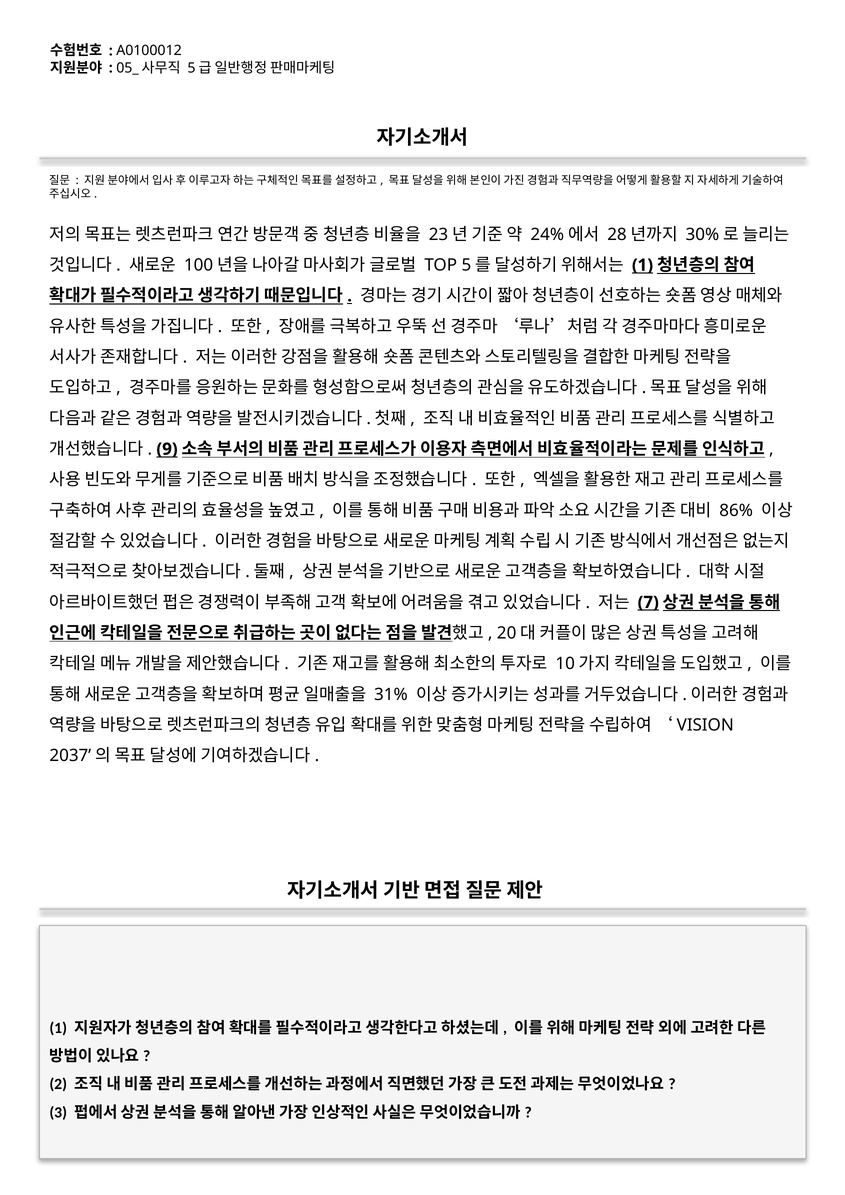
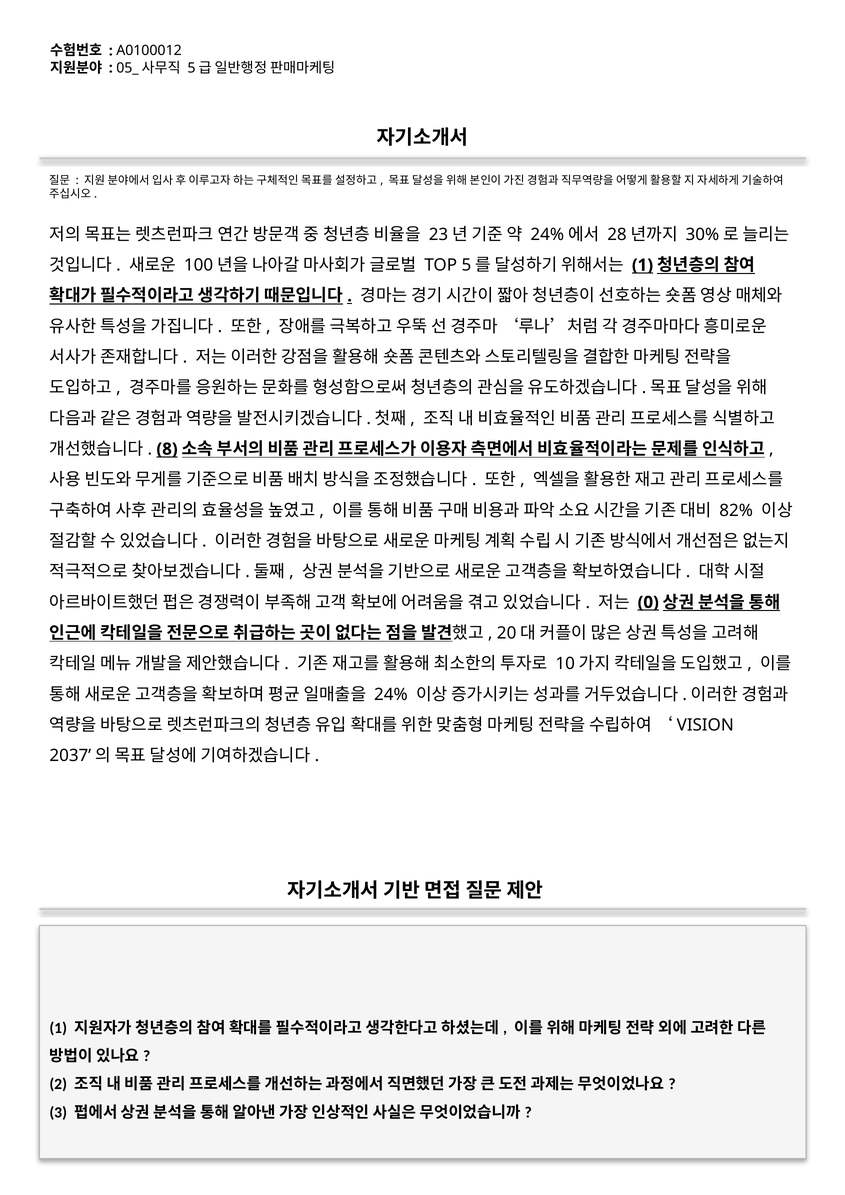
9: 9 -> 8 (167, 449)
86%: 86% -> 82% (736, 510)
7: 7 -> 0 (648, 602)
31%: 31% -> 24% (391, 694)
